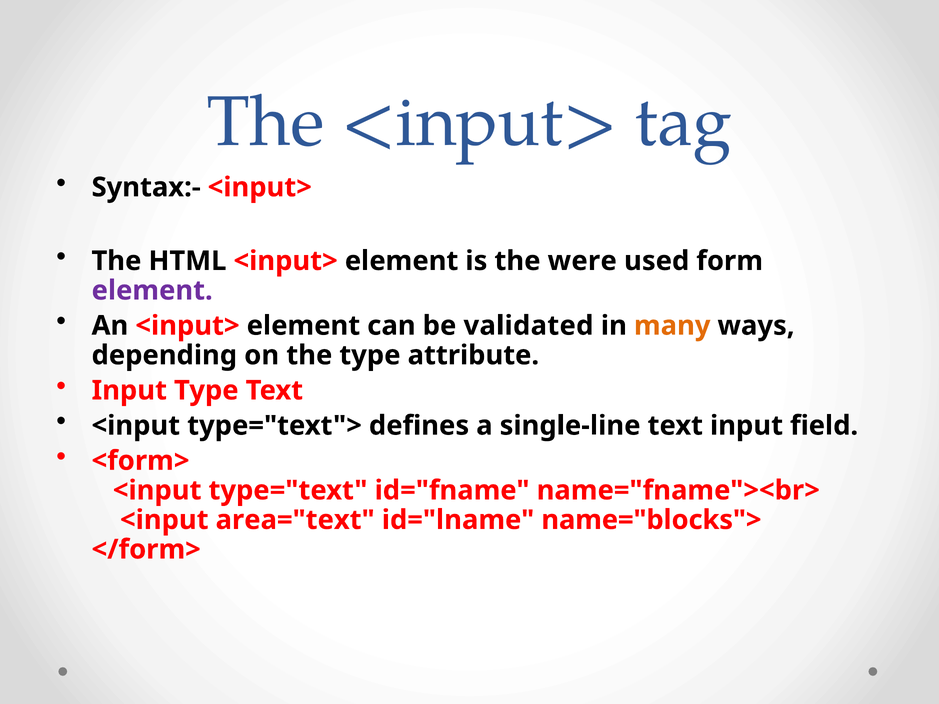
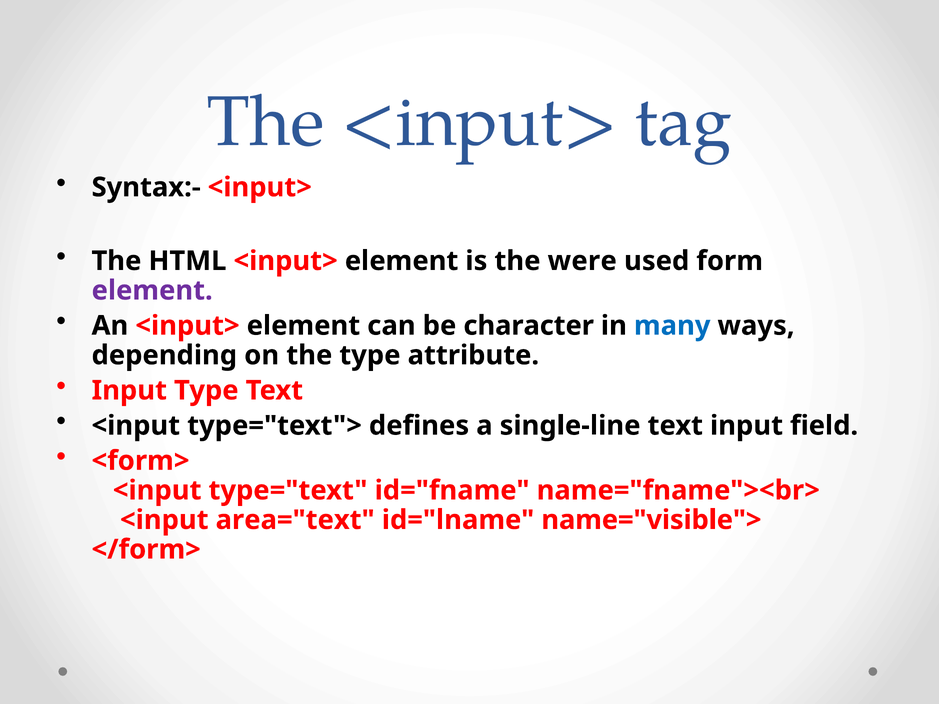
validated: validated -> character (529, 326)
many colour: orange -> blue (672, 326)
name="blocks">: name="blocks"> -> name="visible"> (651, 520)
